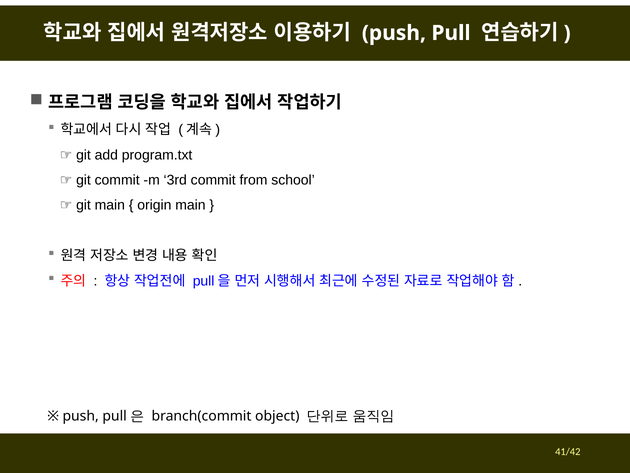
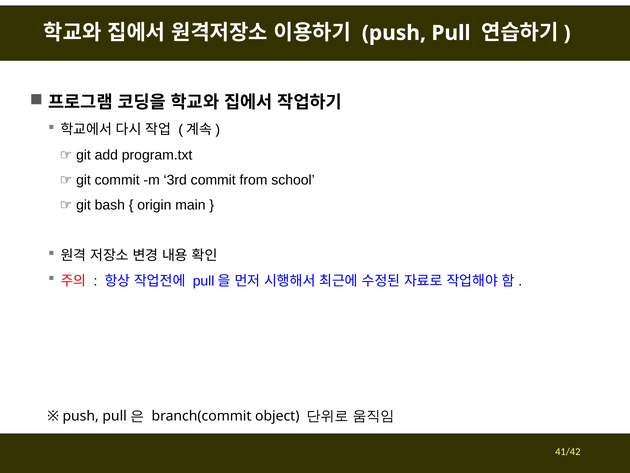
git main: main -> bash (110, 205)
